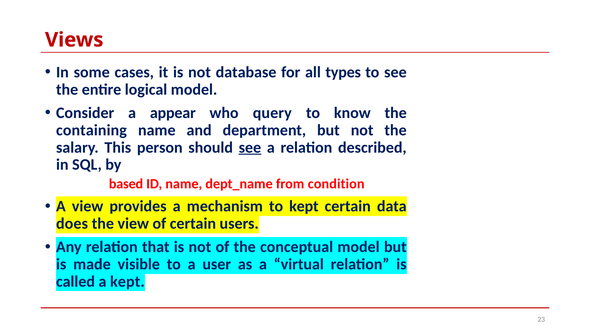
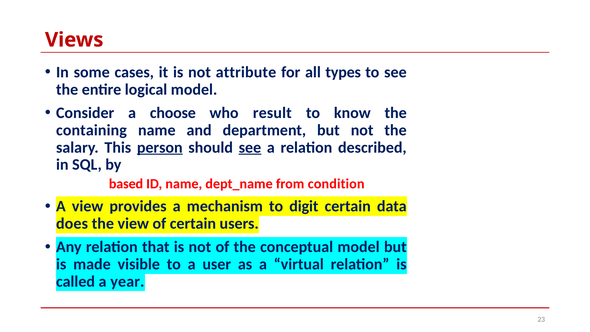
database: database -> attribute (246, 72)
appear: appear -> choose (173, 113)
query: query -> result (272, 113)
person underline: none -> present (160, 147)
to kept: kept -> digit (304, 206)
a kept: kept -> year (127, 281)
